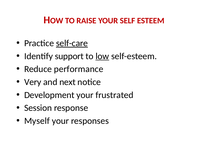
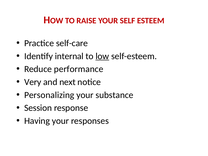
self-care underline: present -> none (72, 43)
support: support -> internal (69, 56)
Development: Development -> Personalizing (49, 95)
frustrated: frustrated -> substance (114, 95)
Myself: Myself -> Having (37, 121)
